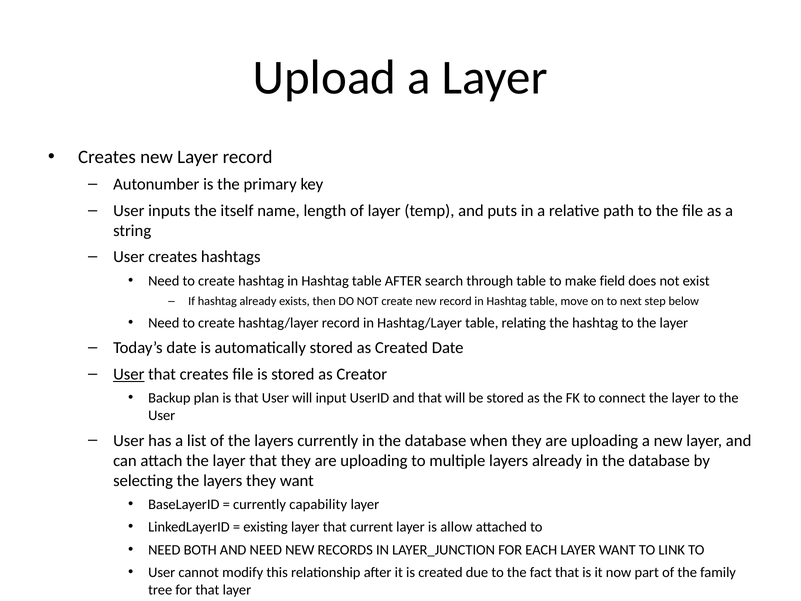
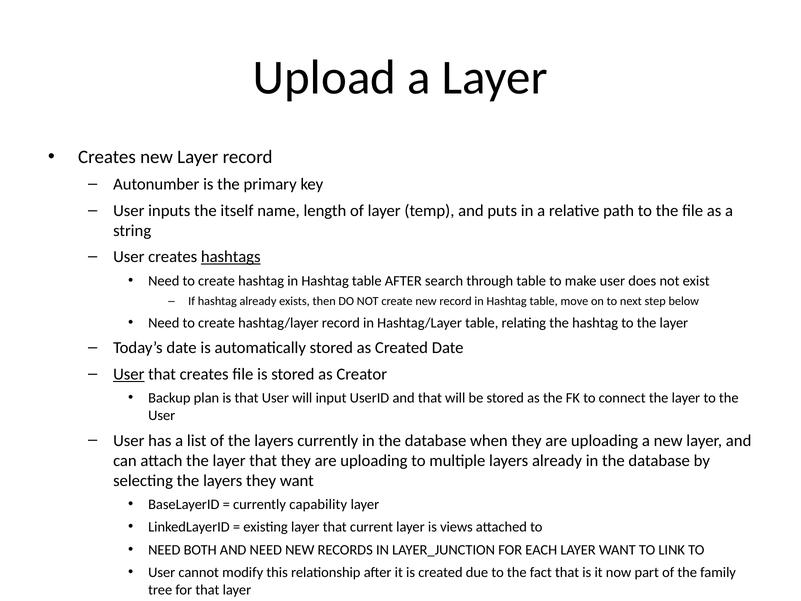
hashtags underline: none -> present (231, 257)
make field: field -> user (612, 281)
allow: allow -> views (456, 527)
